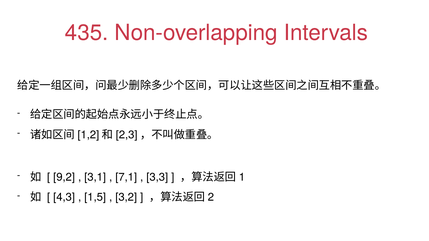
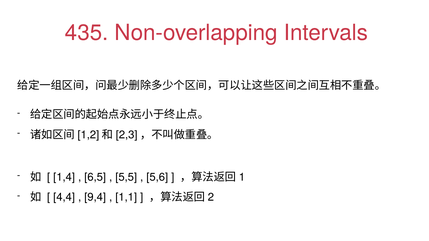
9,2: 9,2 -> 1,4 (64, 177)
3,1: 3,1 -> 6,5 (95, 177)
7,1: 7,1 -> 5,5 (126, 177)
3,3: 3,3 -> 5,6 (157, 177)
4,3: 4,3 -> 4,4 (64, 197)
1,5: 1,5 -> 9,4 (95, 197)
3,2: 3,2 -> 1,1 (126, 197)
